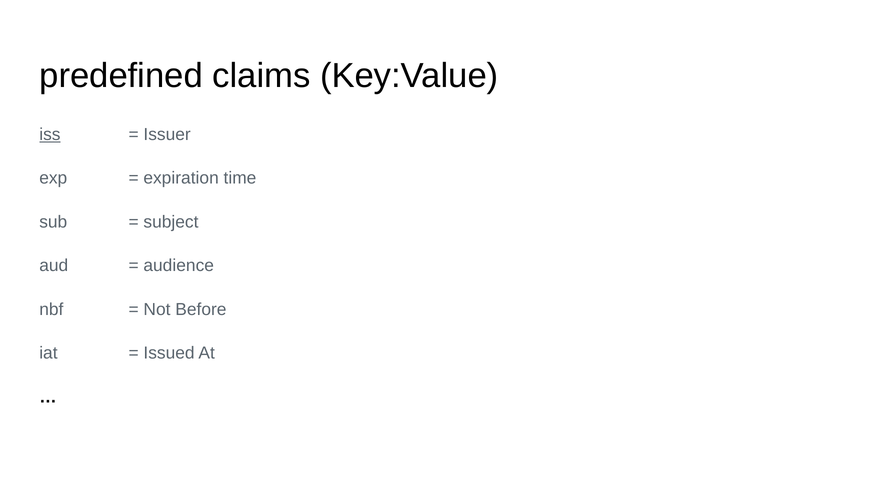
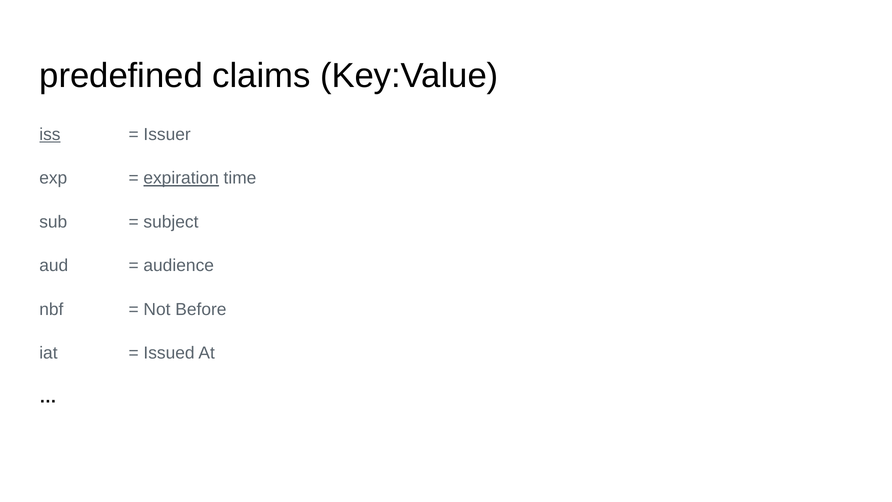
expiration underline: none -> present (181, 178)
